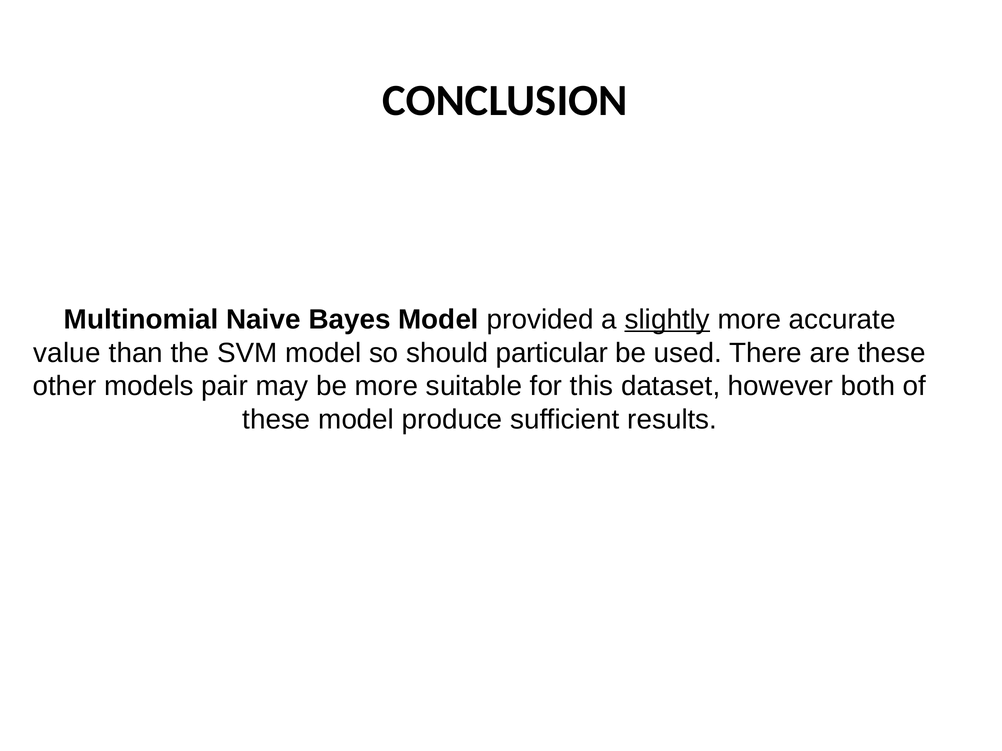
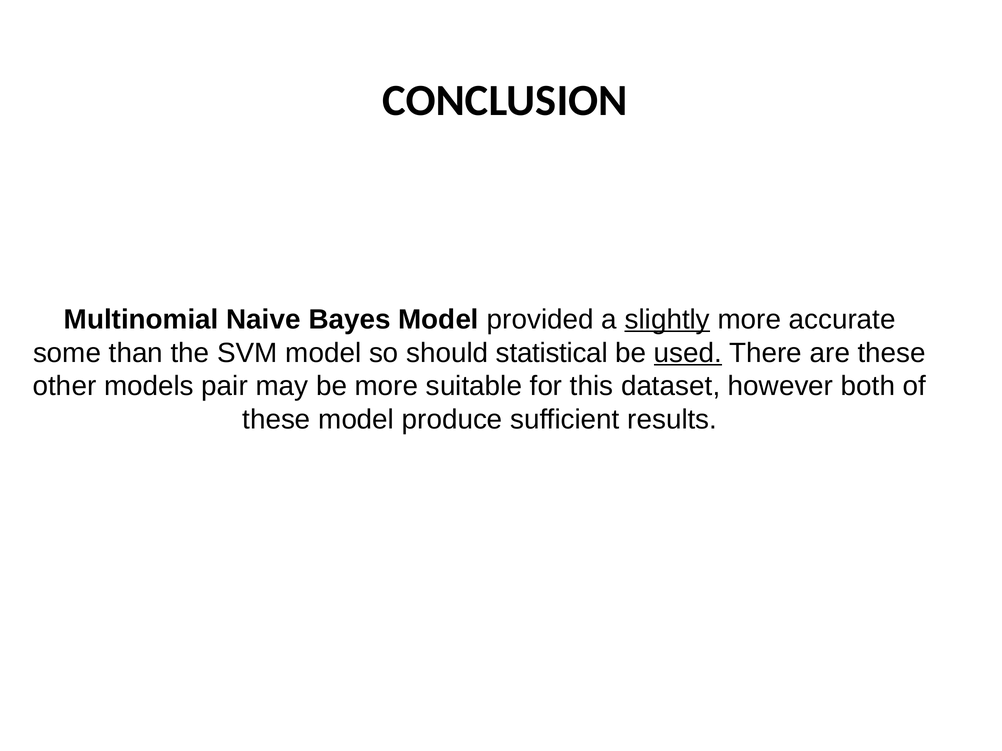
value: value -> some (67, 353)
particular: particular -> statistical (552, 353)
used underline: none -> present (688, 353)
